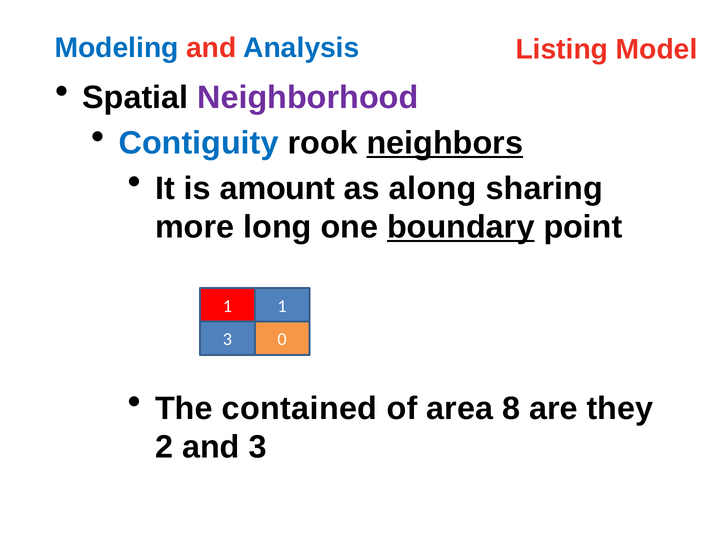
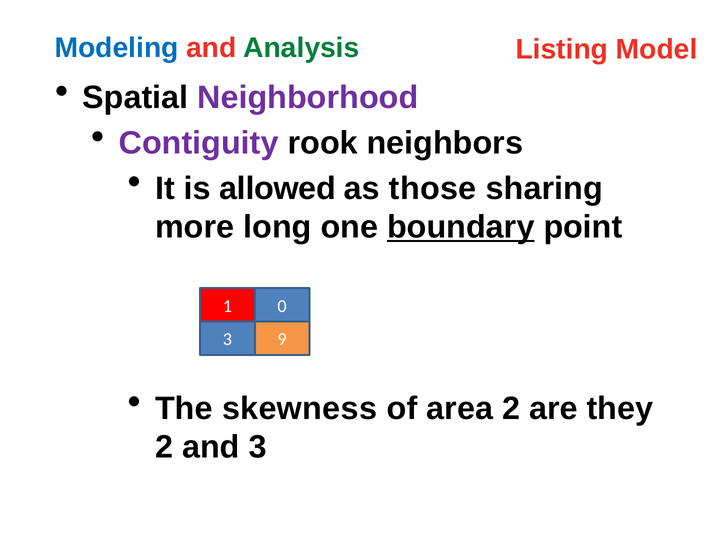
Analysis colour: blue -> green (301, 48)
Contiguity colour: blue -> purple (199, 143)
neighbors underline: present -> none (445, 143)
amount: amount -> allowed (278, 188)
along: along -> those (433, 188)
1 1: 1 -> 0 (282, 306)
0: 0 -> 9 (282, 339)
contained: contained -> skewness (300, 408)
area 8: 8 -> 2 (511, 408)
